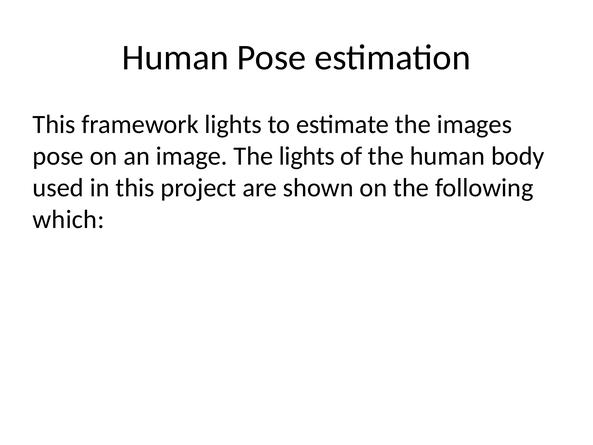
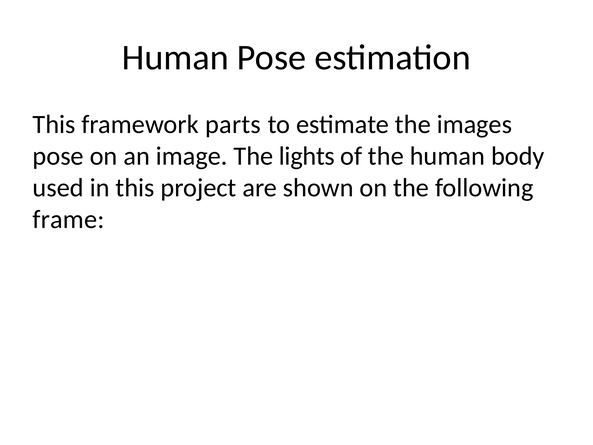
framework lights: lights -> parts (233, 124)
which: which -> frame (69, 219)
